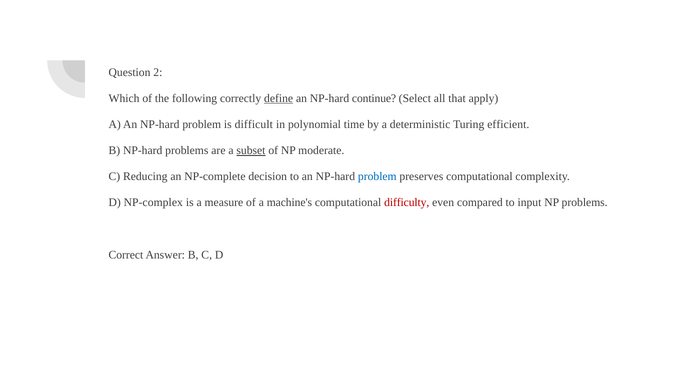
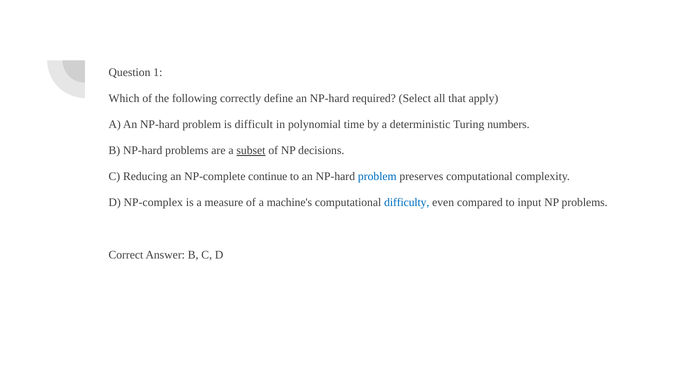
2: 2 -> 1 (158, 72)
define underline: present -> none (279, 98)
continue: continue -> required (374, 98)
efficient: efficient -> numbers (508, 124)
moderate: moderate -> decisions (321, 151)
decision: decision -> continue (268, 177)
difficulty colour: red -> blue (407, 203)
